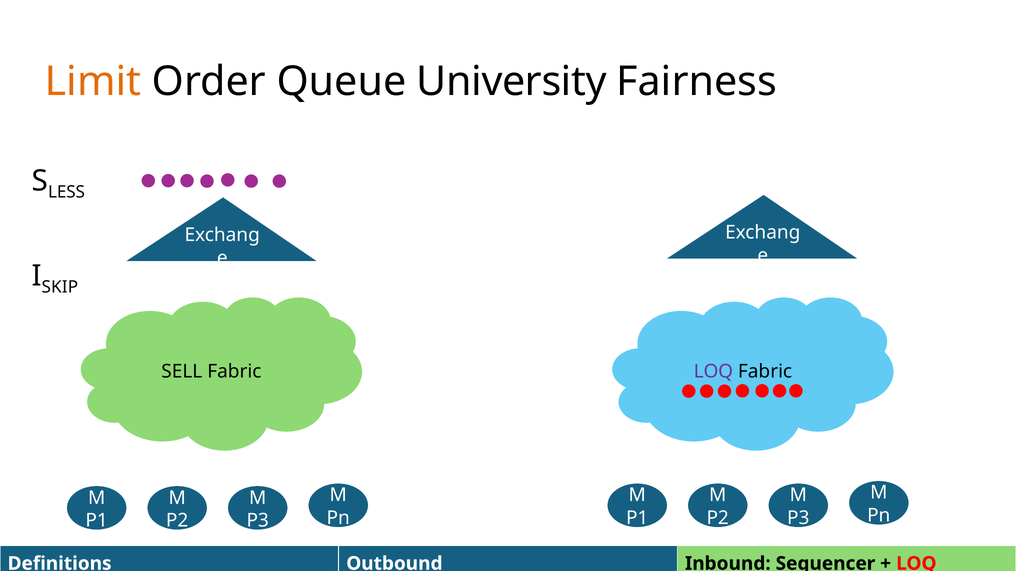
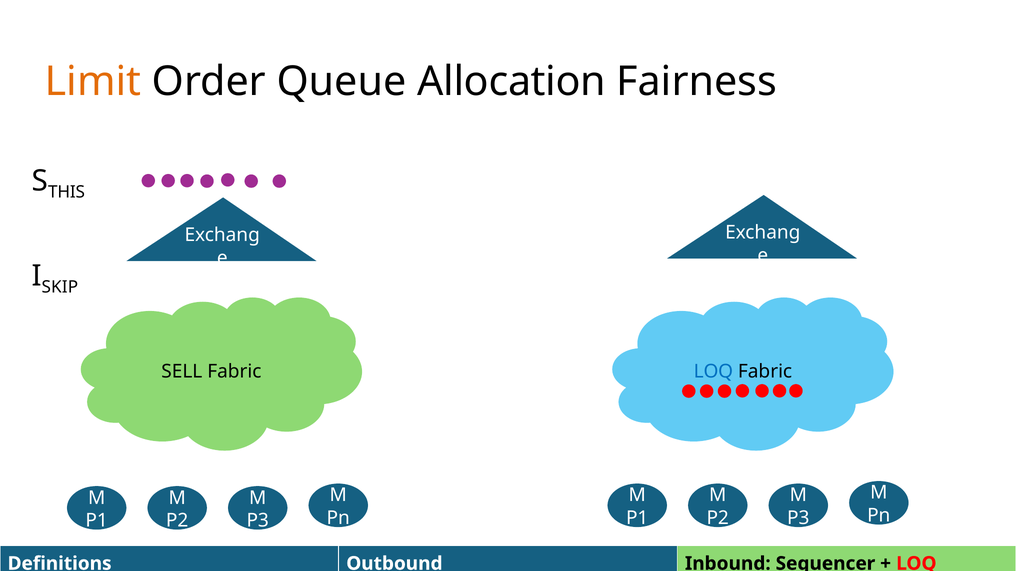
University: University -> Allocation (512, 82)
LESS: LESS -> THIS (67, 192)
LOQ colour: purple -> blue (713, 372)
